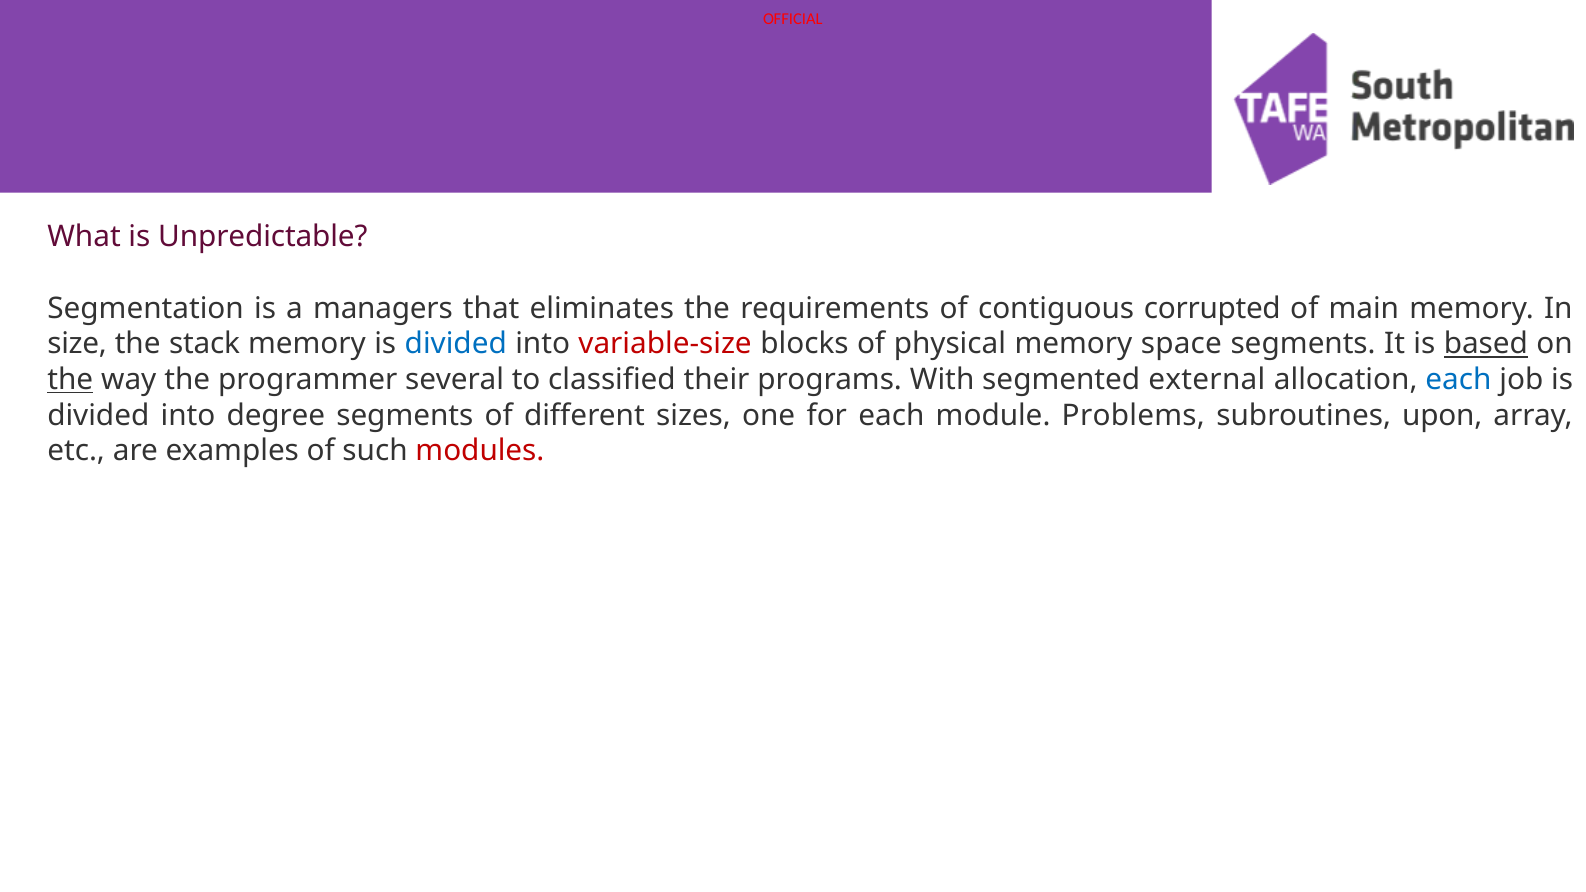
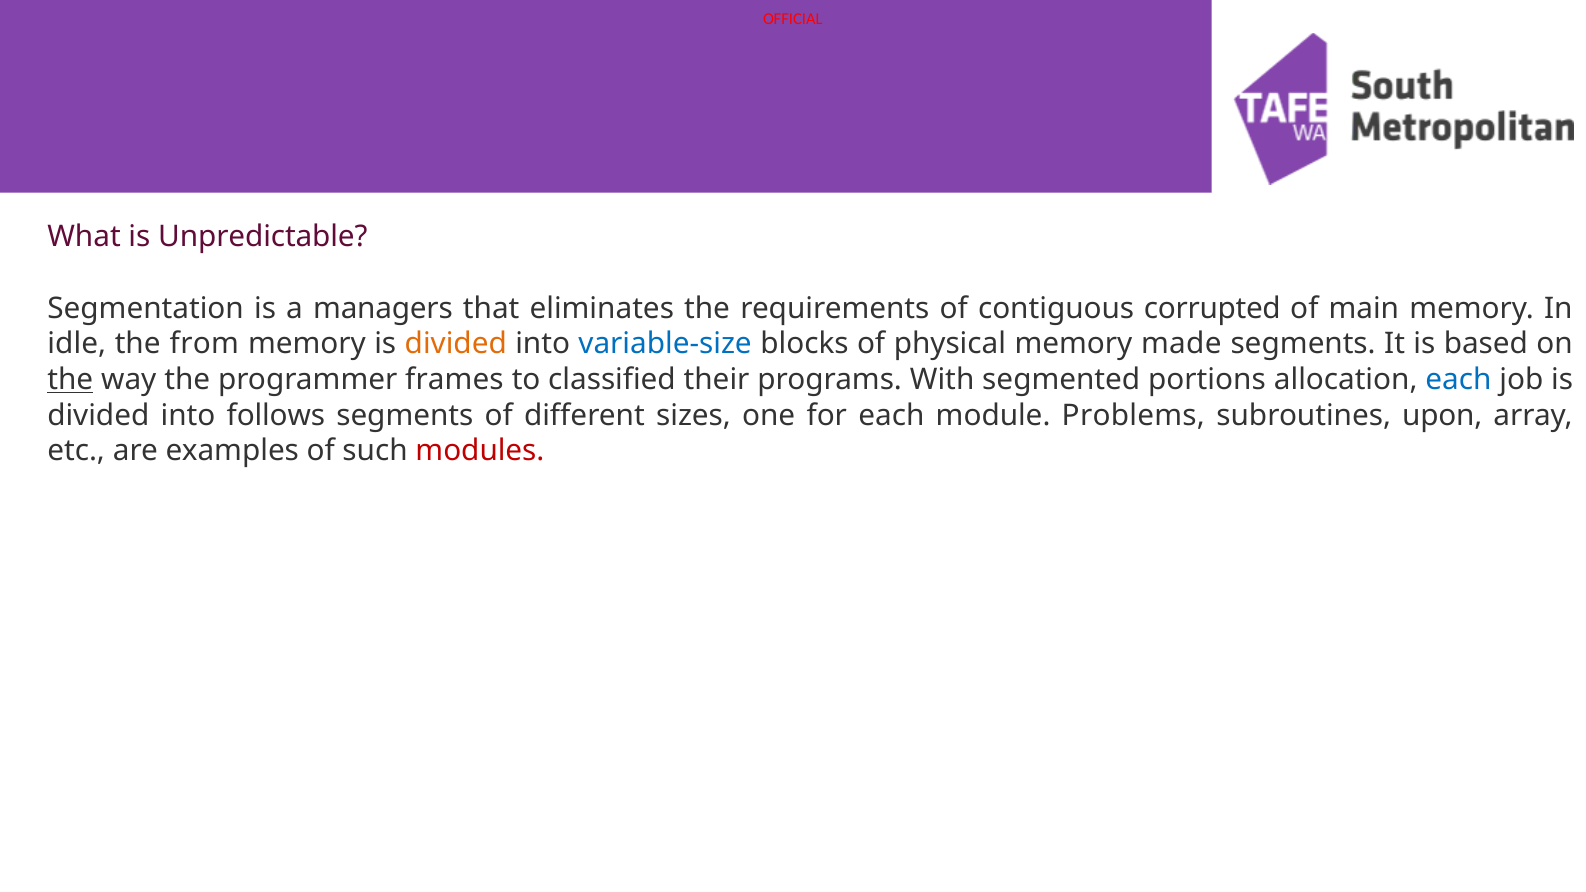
size: size -> idle (77, 344)
stack: stack -> from (204, 344)
divided colour: blue -> orange (456, 344)
variable-size colour: red -> blue (665, 344)
space: space -> made (1181, 344)
based underline: present -> none (1486, 344)
several: several -> frames (454, 380)
external: external -> portions (1207, 380)
degree: degree -> follows (276, 415)
